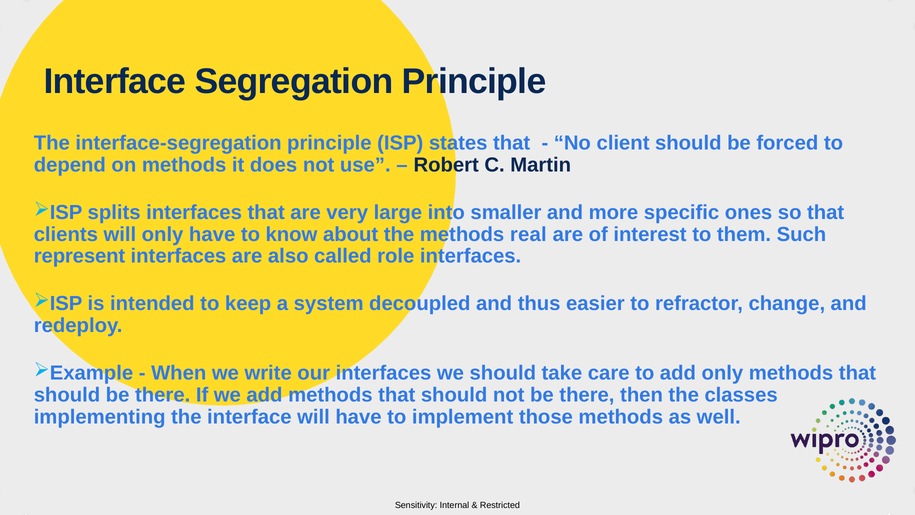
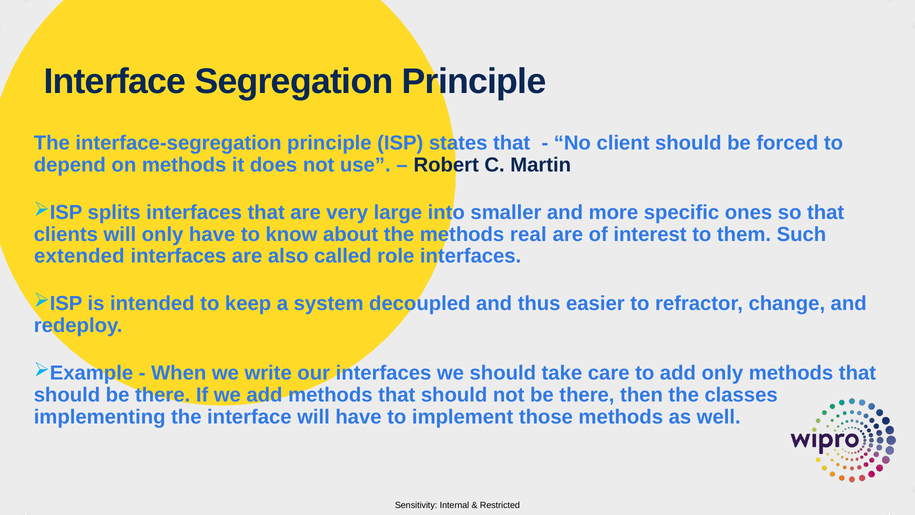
represent: represent -> extended (79, 256)
